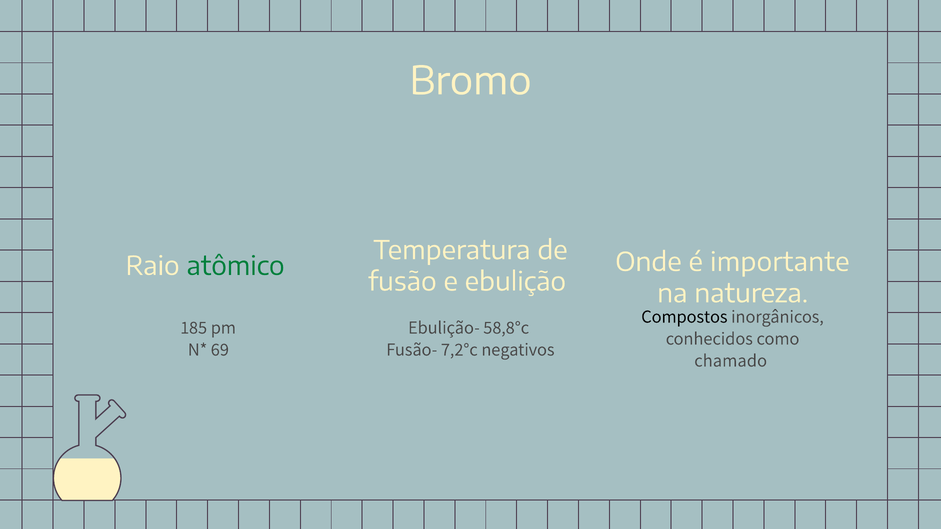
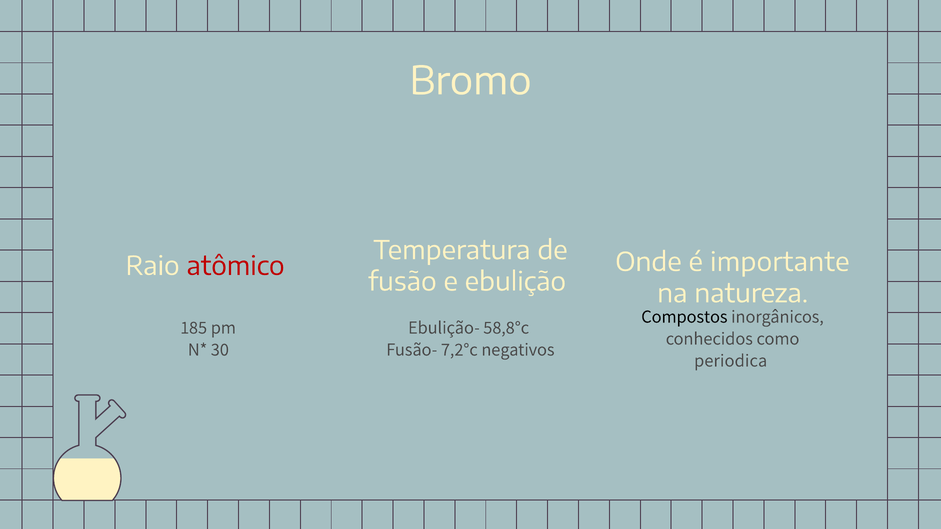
atômico colour: green -> red (236, 266)
69: 69 -> 30 (220, 350)
chamado: chamado -> periodica (731, 361)
